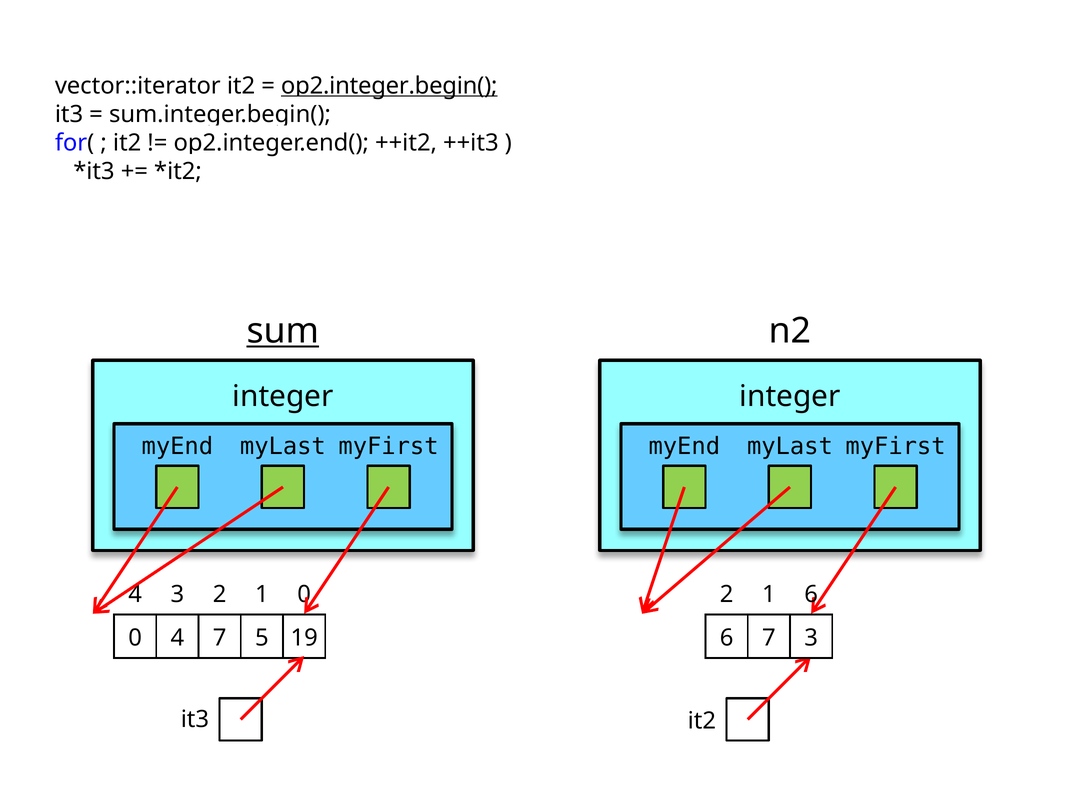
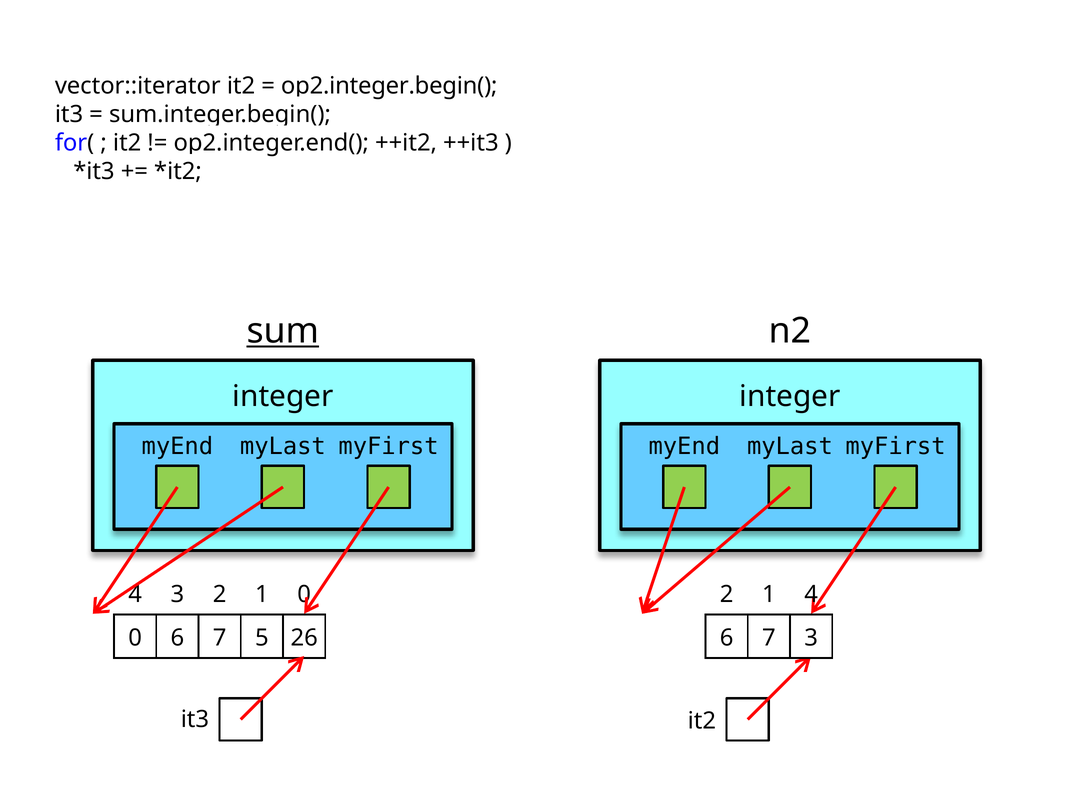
op2.integer.begin( underline: present -> none (389, 86)
1 6: 6 -> 4 (811, 594)
0 4: 4 -> 6 (177, 638)
19: 19 -> 26 (304, 638)
